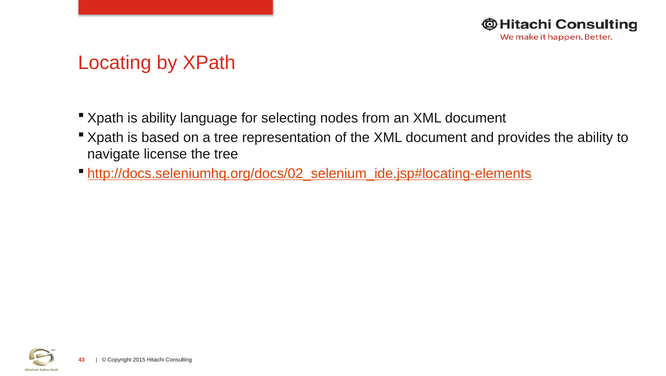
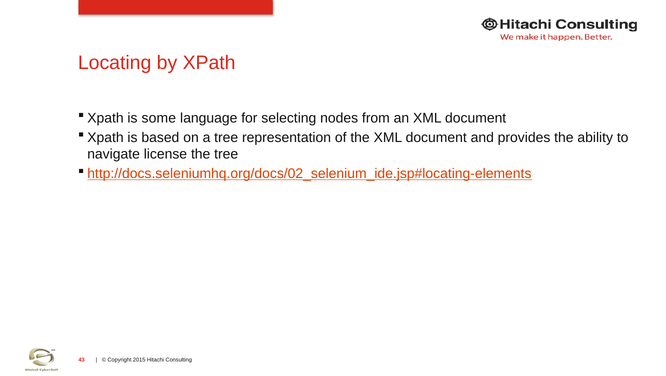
is ability: ability -> some (159, 118)
